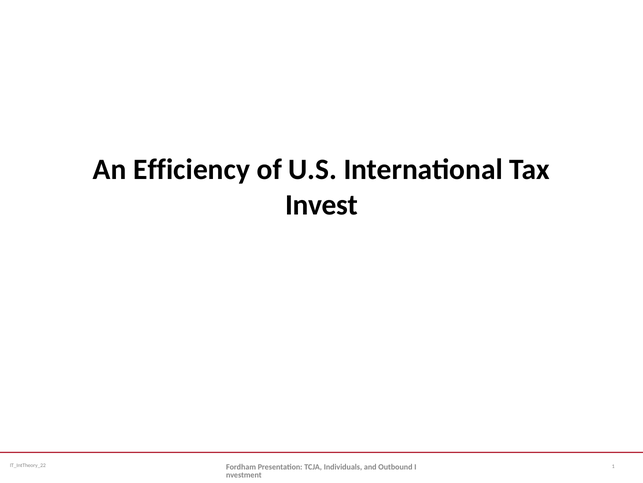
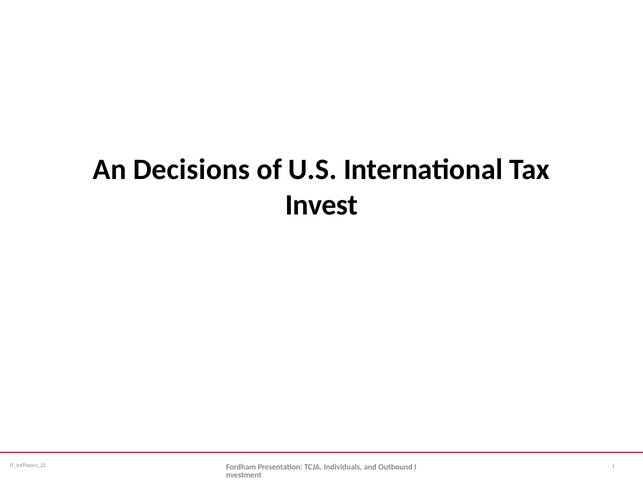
Efficiency: Efficiency -> Decisions (192, 169)
